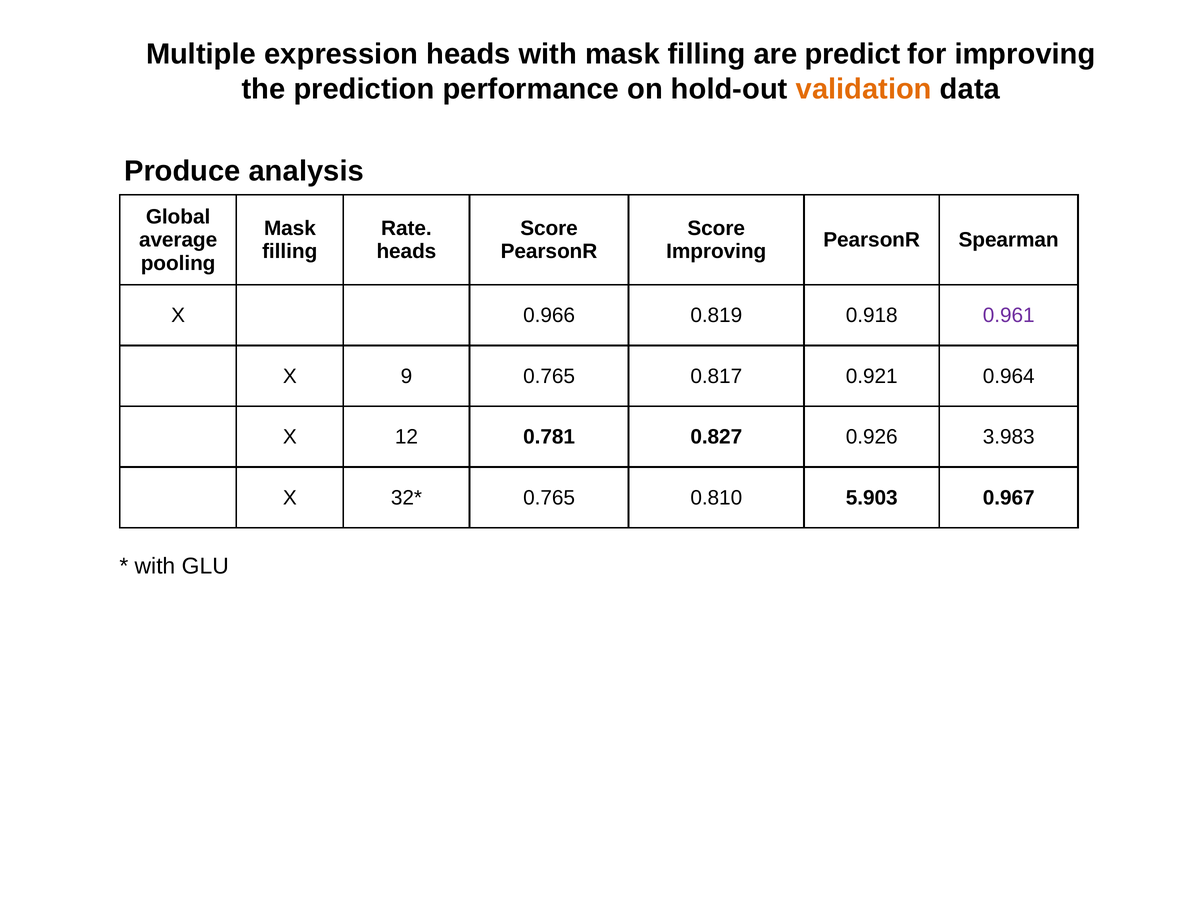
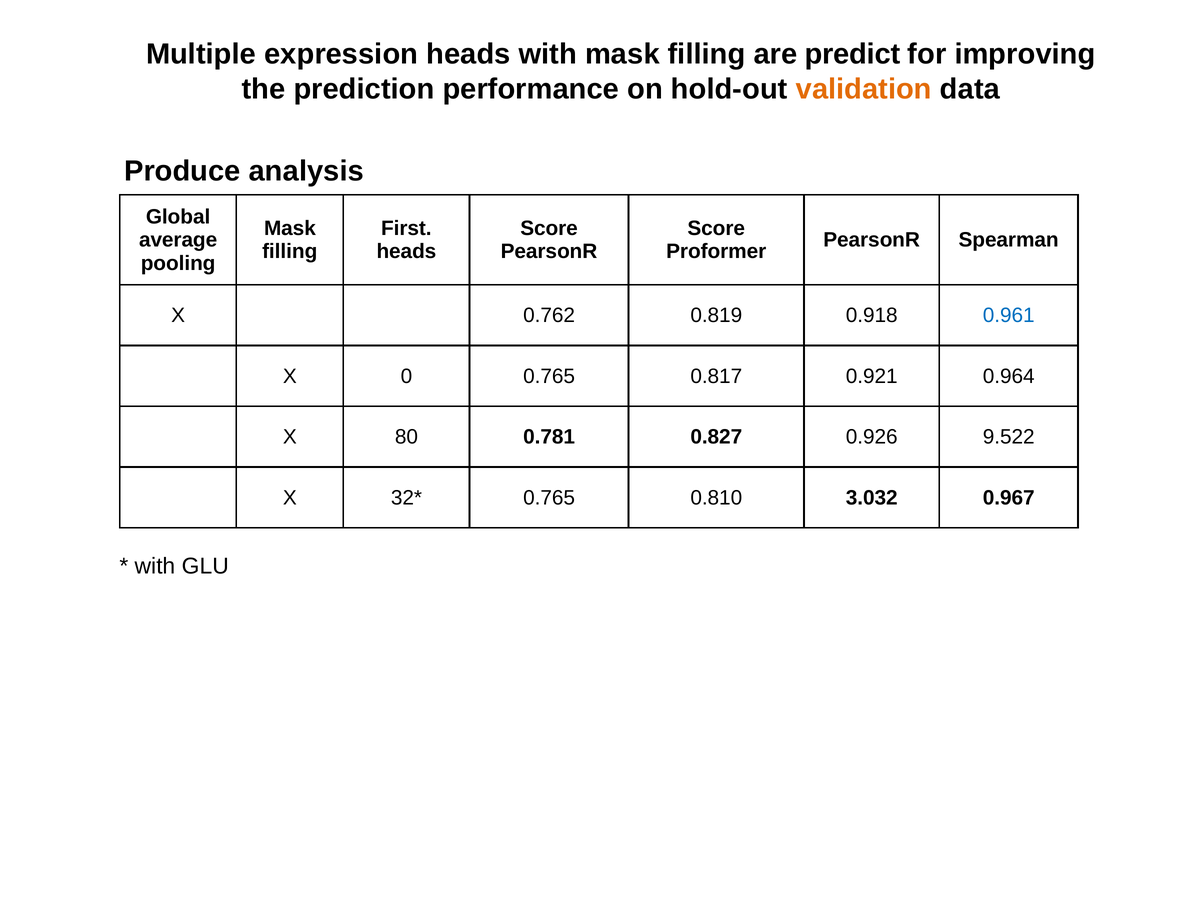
Rate: Rate -> First (406, 228)
Improving: Improving -> Proformer (716, 251)
0.966: 0.966 -> 0.762 (549, 315)
0.961 colour: purple -> blue (1009, 315)
9: 9 -> 0 (406, 376)
12: 12 -> 80 (407, 437)
3.983: 3.983 -> 9.522 (1009, 437)
5.903: 5.903 -> 3.032 (872, 497)
